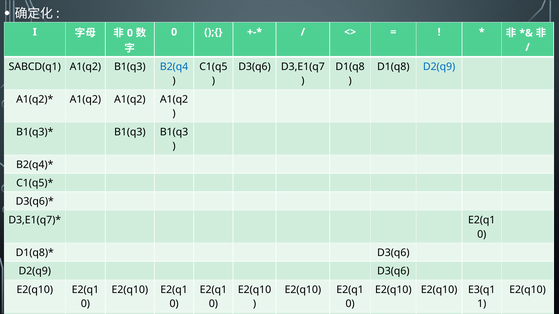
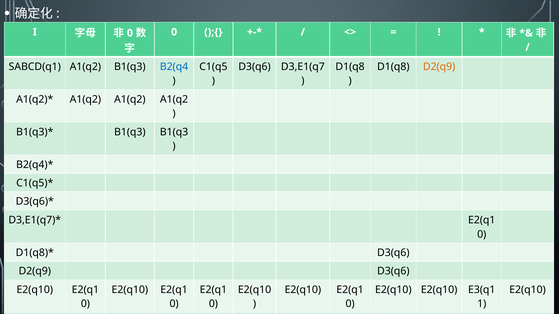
D2(q9 colour: blue -> orange (439, 67)
